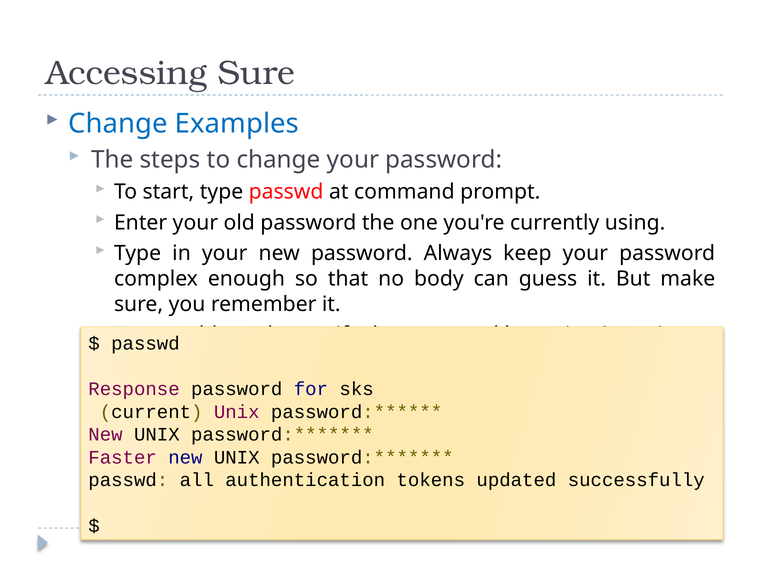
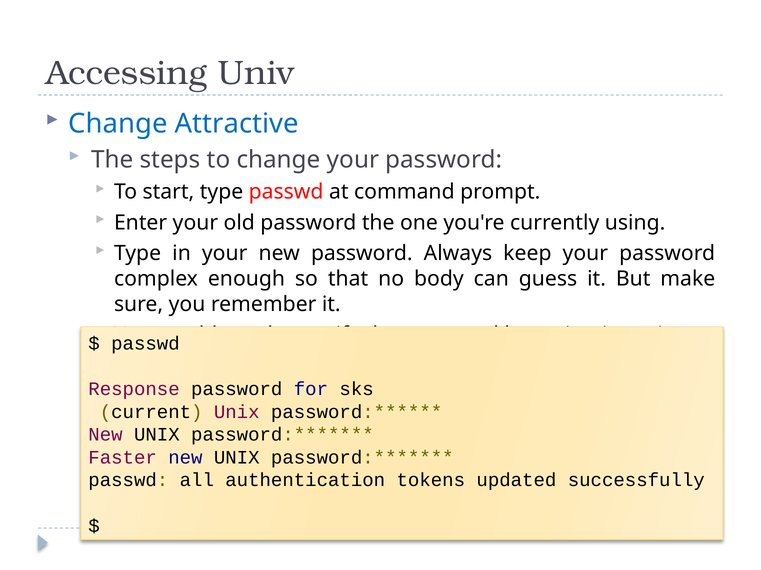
Accessing Sure: Sure -> Univ (256, 73)
Examples: Examples -> Attractive (237, 124)
